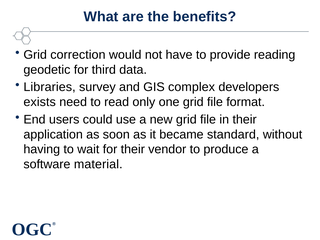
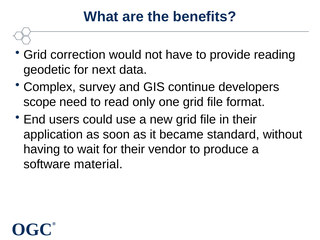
third: third -> next (104, 70)
Libraries: Libraries -> Complex (50, 87)
complex: complex -> continue (192, 87)
exists: exists -> scope (40, 102)
